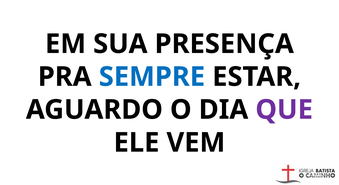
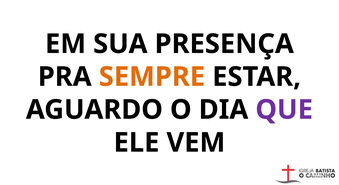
SEMPRE colour: blue -> orange (152, 77)
